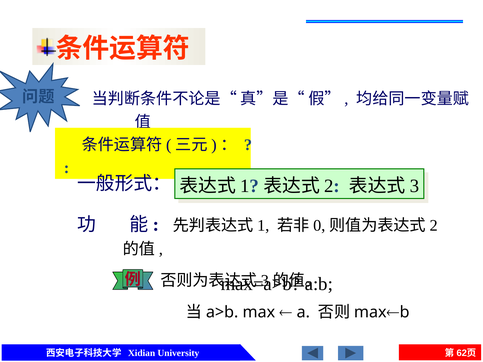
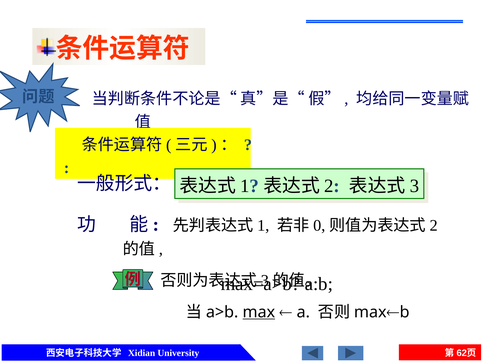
max underline: none -> present (259, 312)
